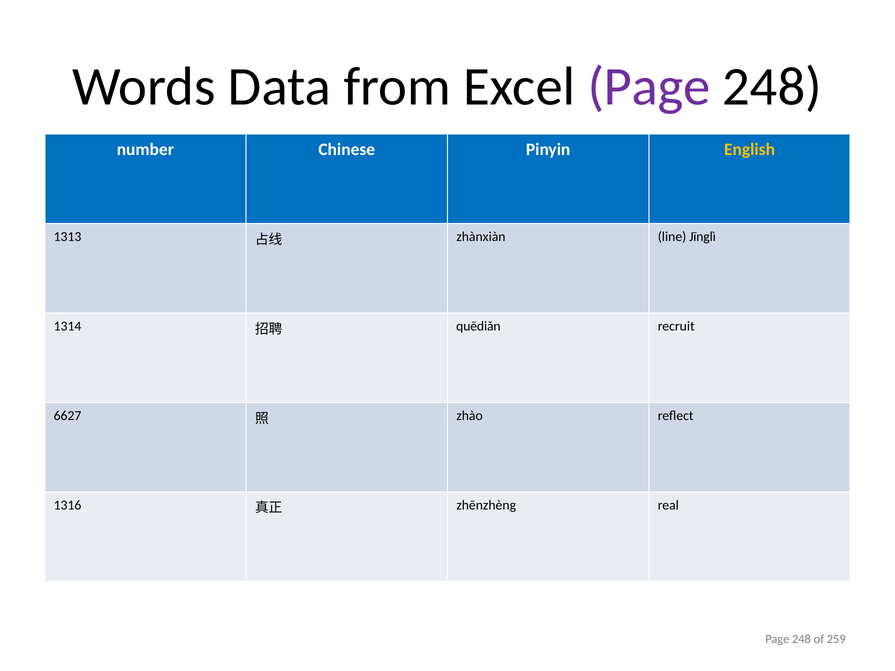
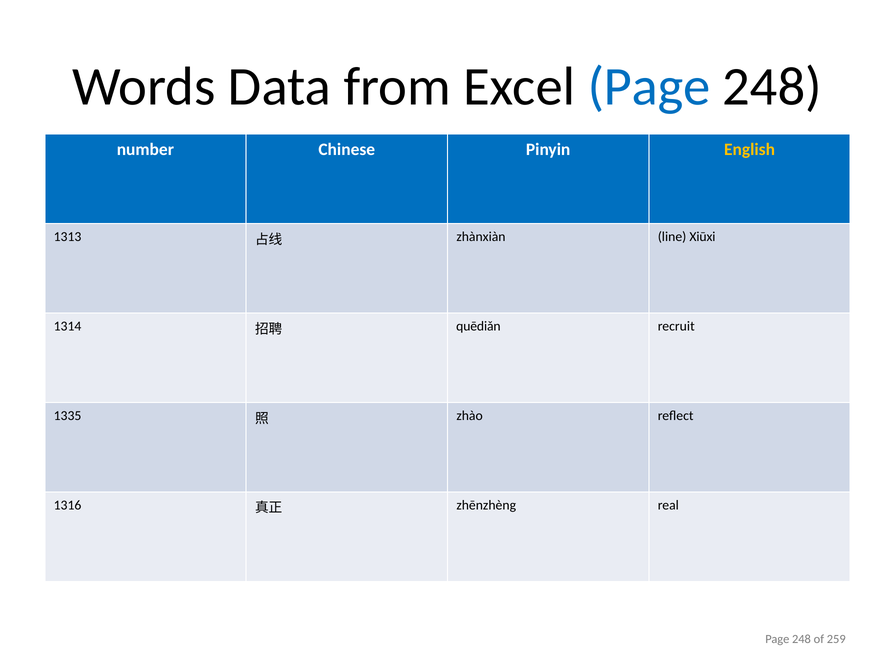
Page colour: purple -> blue (649, 87)
Jīnglì: Jīnglì -> Xiūxi (702, 237)
6627: 6627 -> 1335 (68, 416)
